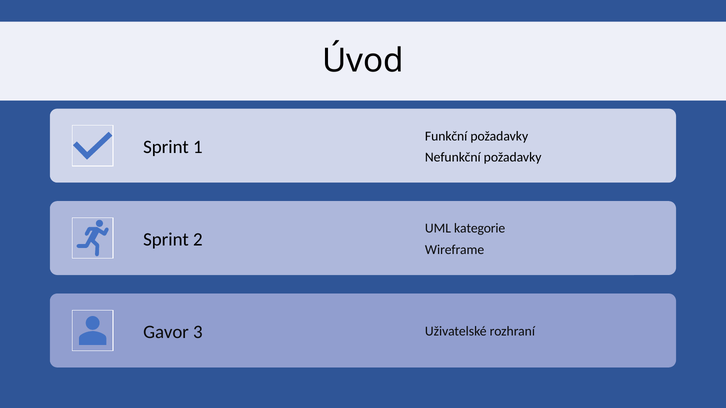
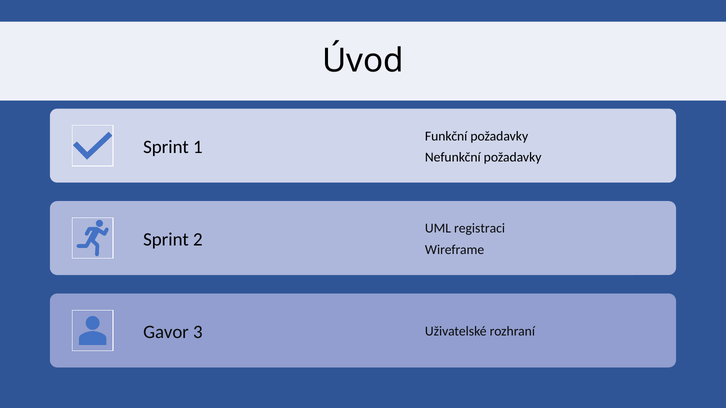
kategorie: kategorie -> registraci (480, 229)
